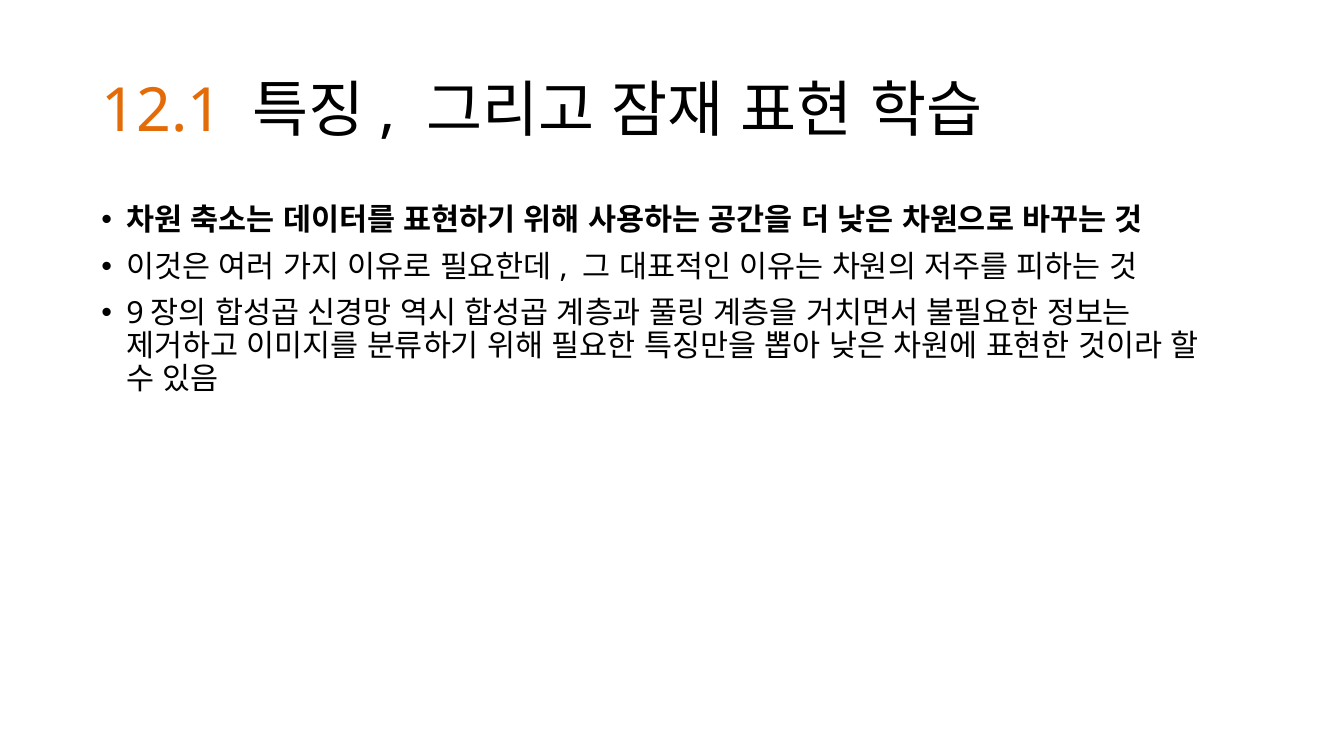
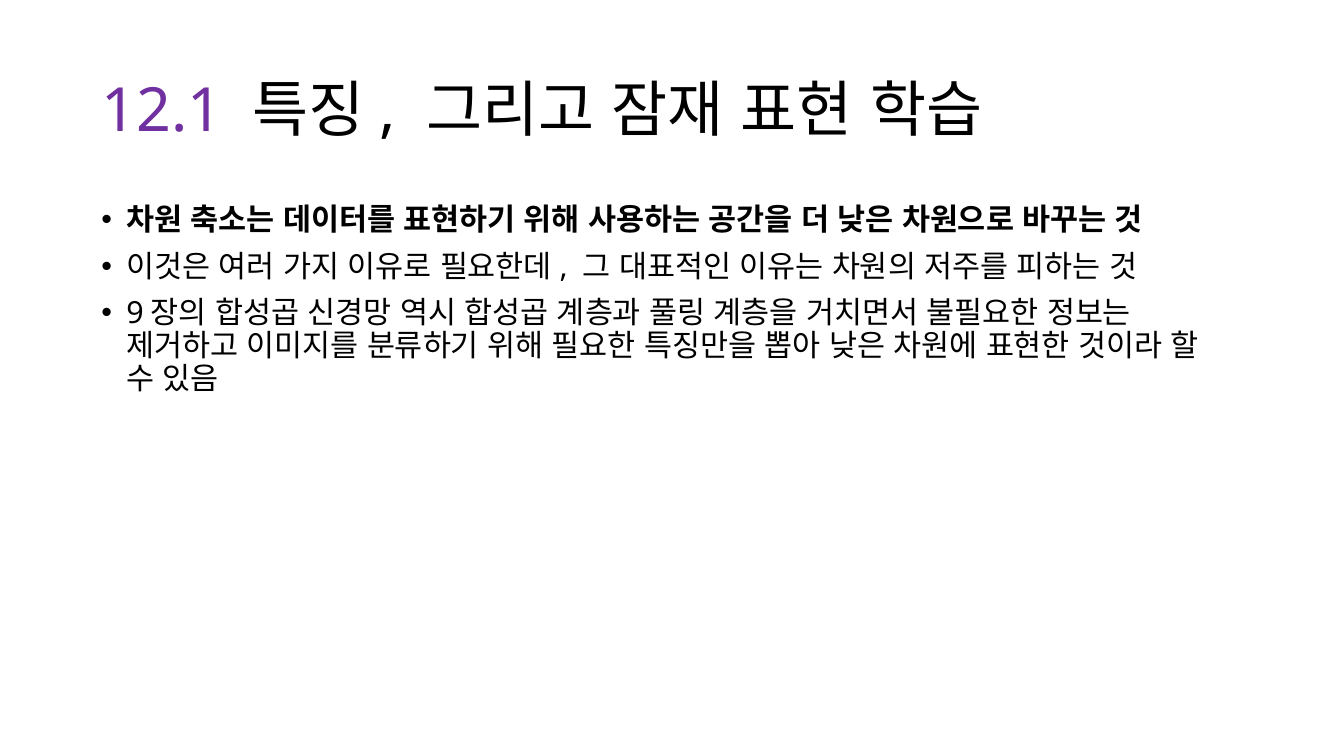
12.1 colour: orange -> purple (162, 112)
